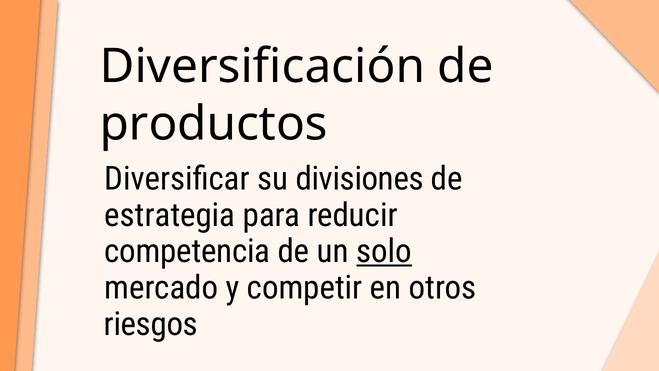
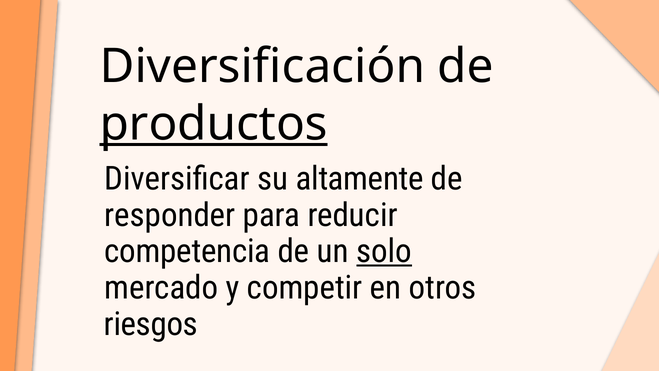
productos underline: none -> present (214, 124)
divisiones: divisiones -> altamente (360, 179)
estrategia: estrategia -> responder (170, 215)
